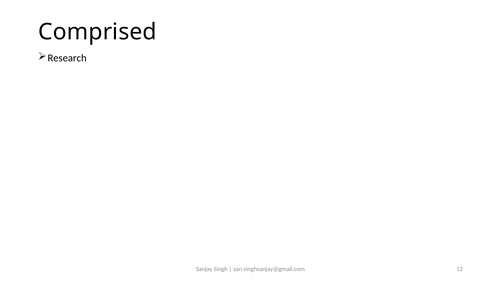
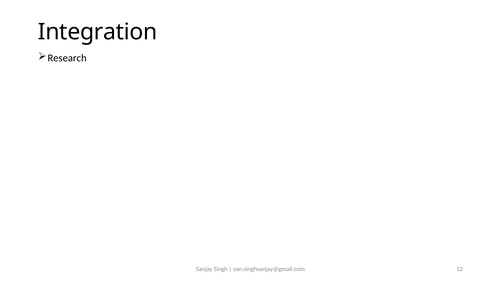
Comprised: Comprised -> Integration (98, 32)
